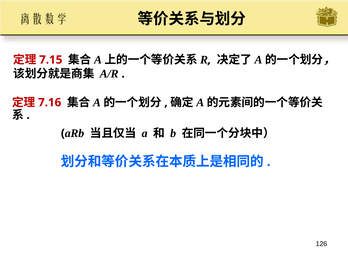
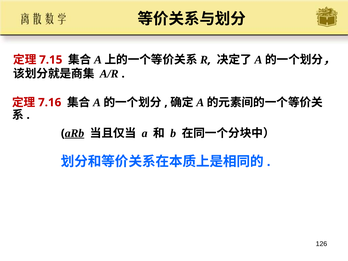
aRb underline: none -> present (74, 133)
